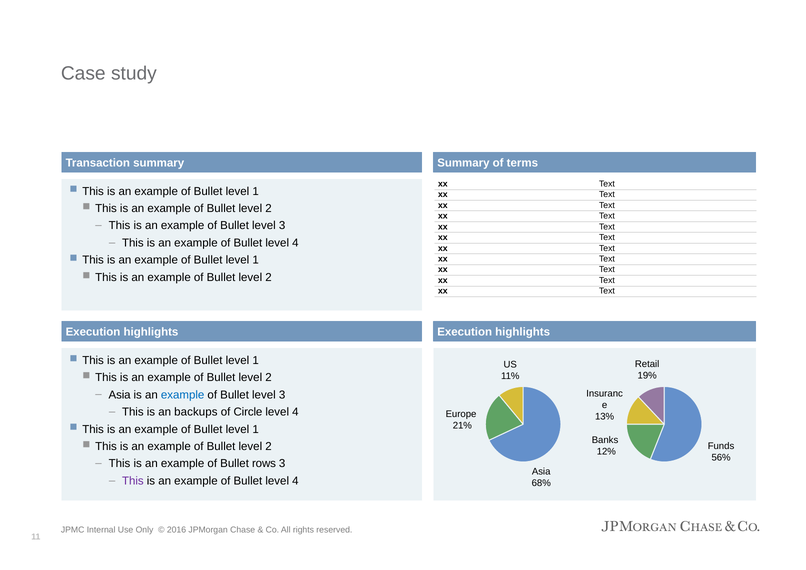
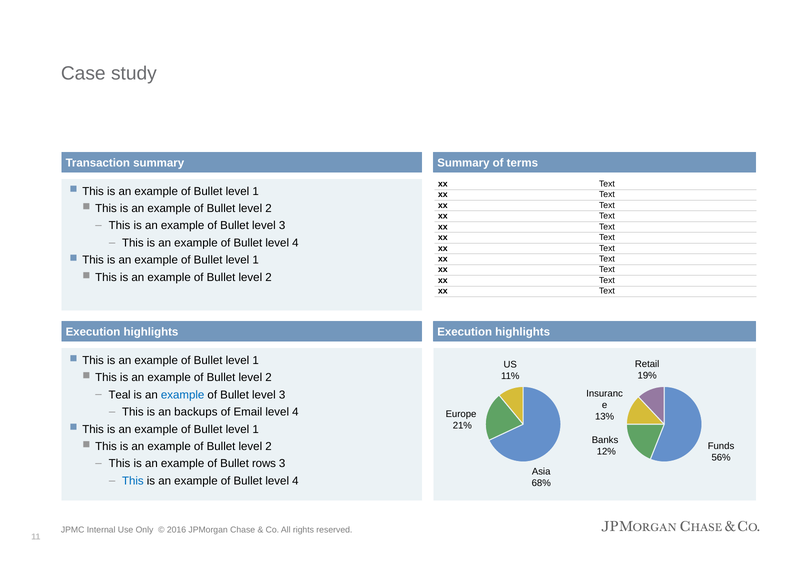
Asia: Asia -> Teal (120, 395)
Circle: Circle -> Email (248, 412)
This colour: purple -> blue (133, 481)
